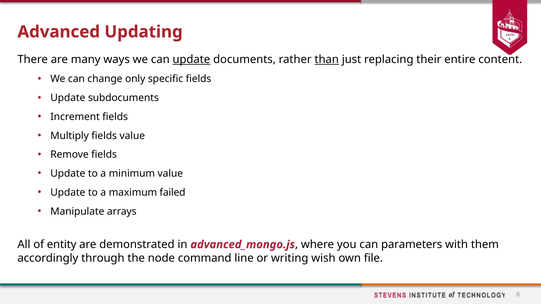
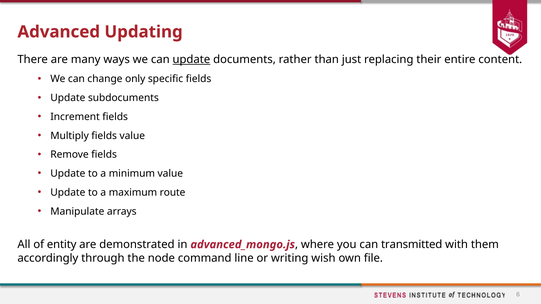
than underline: present -> none (327, 60)
failed: failed -> route (173, 193)
parameters: parameters -> transmitted (412, 245)
